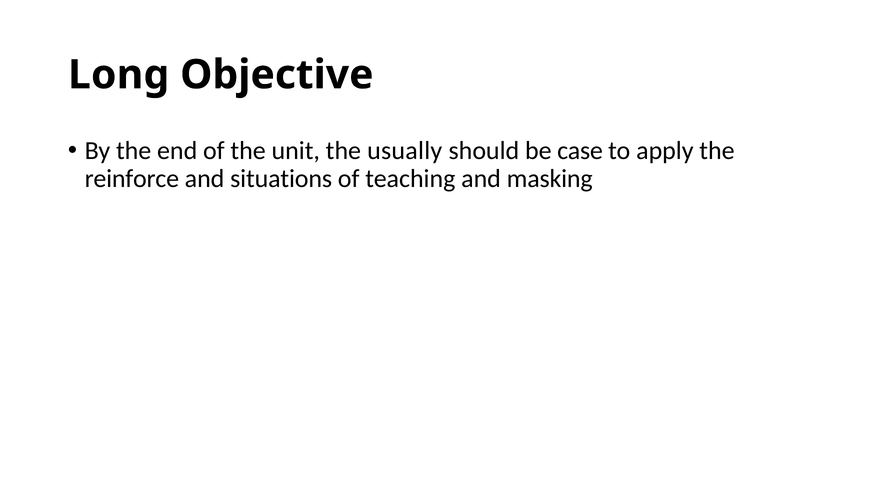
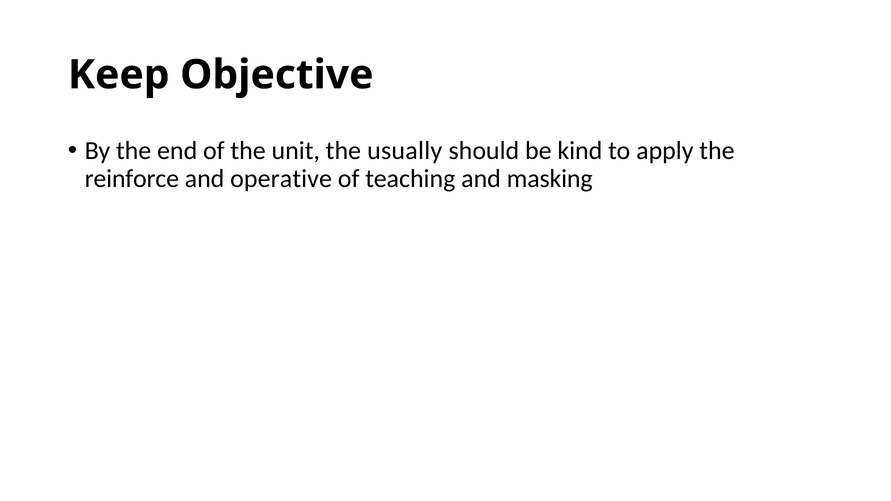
Long: Long -> Keep (119, 75)
case: case -> kind (580, 151)
situations: situations -> operative (281, 179)
